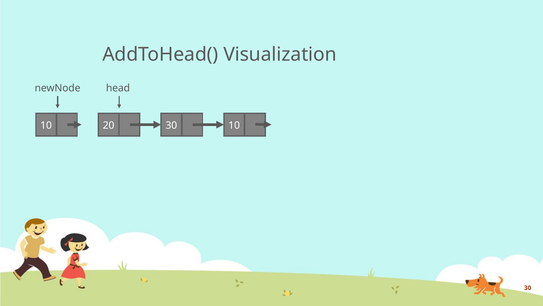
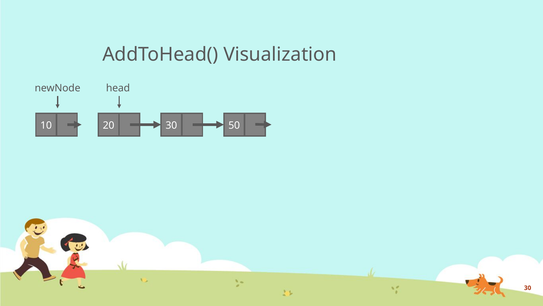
30 10: 10 -> 50 (234, 125)
